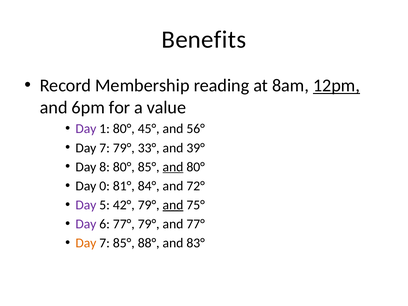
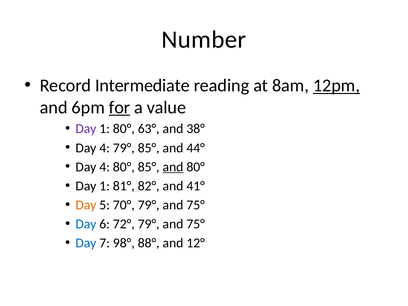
Benefits: Benefits -> Number (204, 39)
Membership: Membership -> Intermediate (142, 86)
for underline: none -> present (120, 107)
45°: 45° -> 63° (149, 129)
56°: 56° -> 38° (196, 129)
7: 7 -> 4 (105, 148)
79° 33°: 33° -> 85° (149, 148)
39°: 39° -> 44° (196, 148)
8: 8 -> 4 (105, 167)
0: 0 -> 1 (105, 186)
84°: 84° -> 82° (149, 186)
72°: 72° -> 41° (196, 186)
Day colour: purple -> orange (86, 205)
42°: 42° -> 70° (124, 205)
and underline: present -> none (173, 205)
Day colour: purple -> blue (86, 224)
6 77°: 77° -> 72° (124, 224)
77°: 77° -> 75° (196, 224)
Day colour: orange -> blue (86, 243)
7 85°: 85° -> 98° (124, 243)
83°: 83° -> 12° (196, 243)
